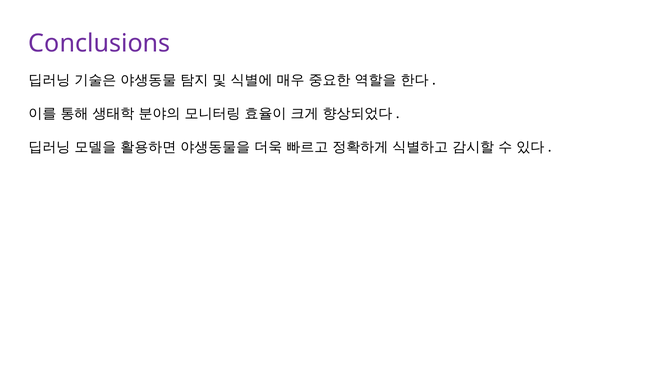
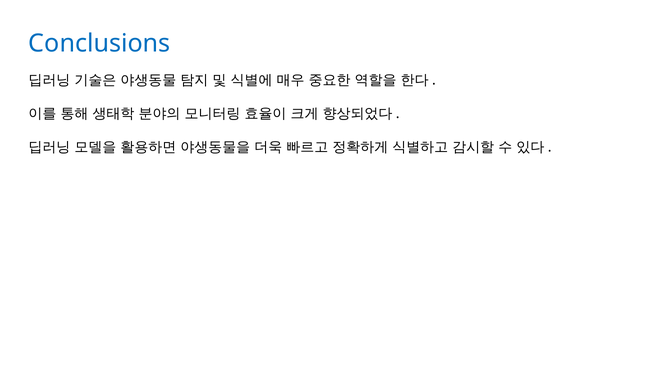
Conclusions colour: purple -> blue (99, 43)
